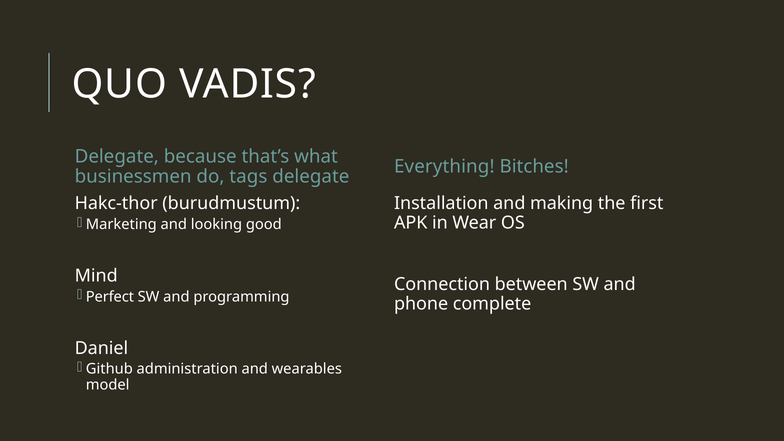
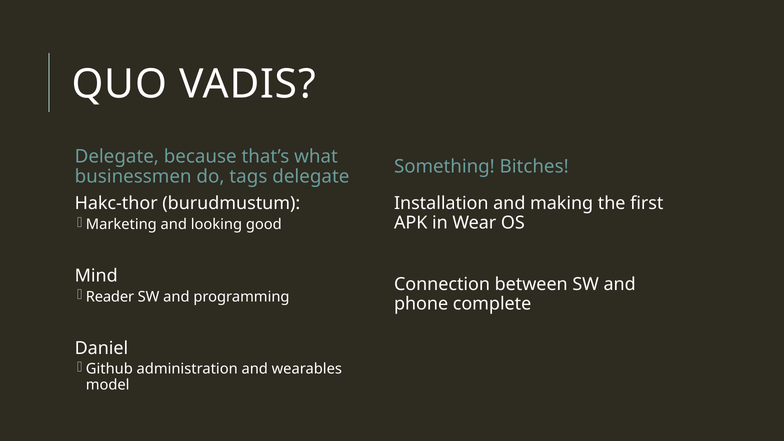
Everything: Everything -> Something (444, 166)
Perfect: Perfect -> Reader (110, 297)
